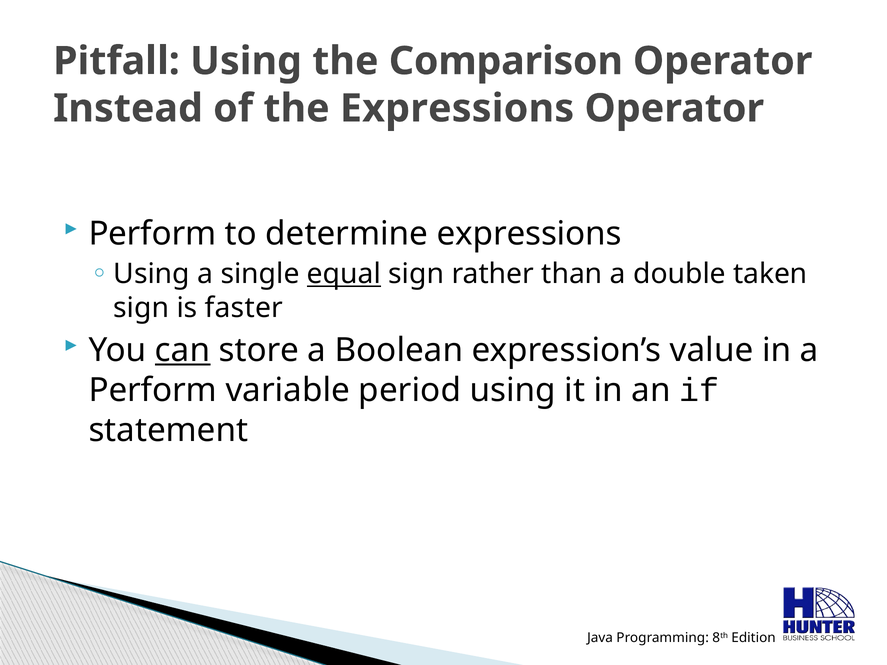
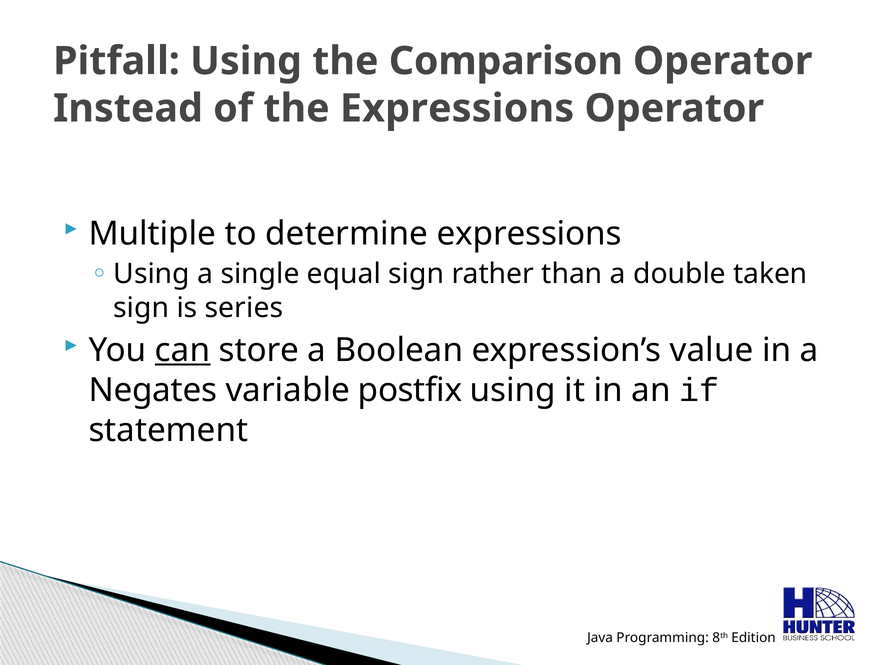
Perform: Perform -> Multiple (152, 234)
equal underline: present -> none (344, 274)
faster: faster -> series (244, 308)
Perform: Perform -> Negates (153, 390)
period: period -> postfix (410, 390)
